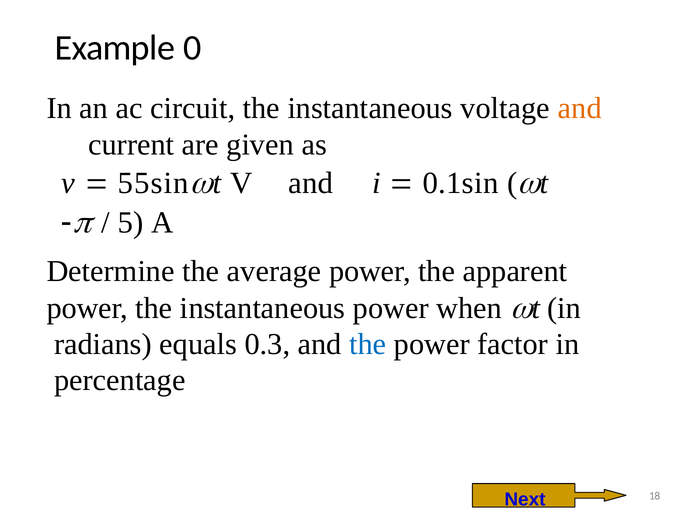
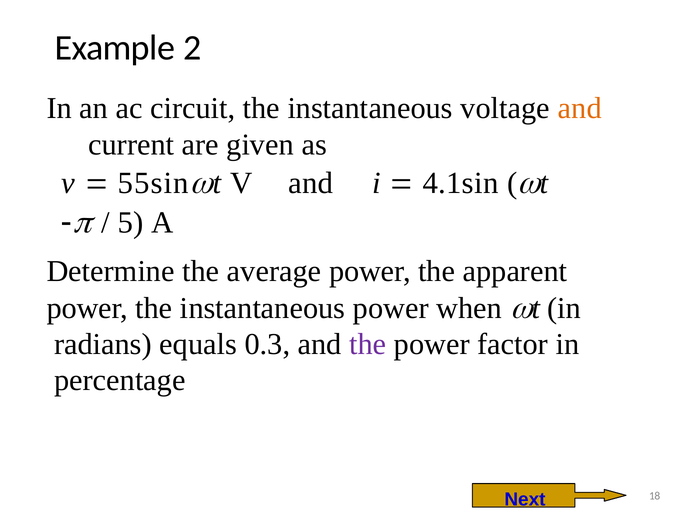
0: 0 -> 2 (192, 48)
0.1sin: 0.1sin -> 4.1sin (461, 183)
the colour: blue -> purple (368, 344)
